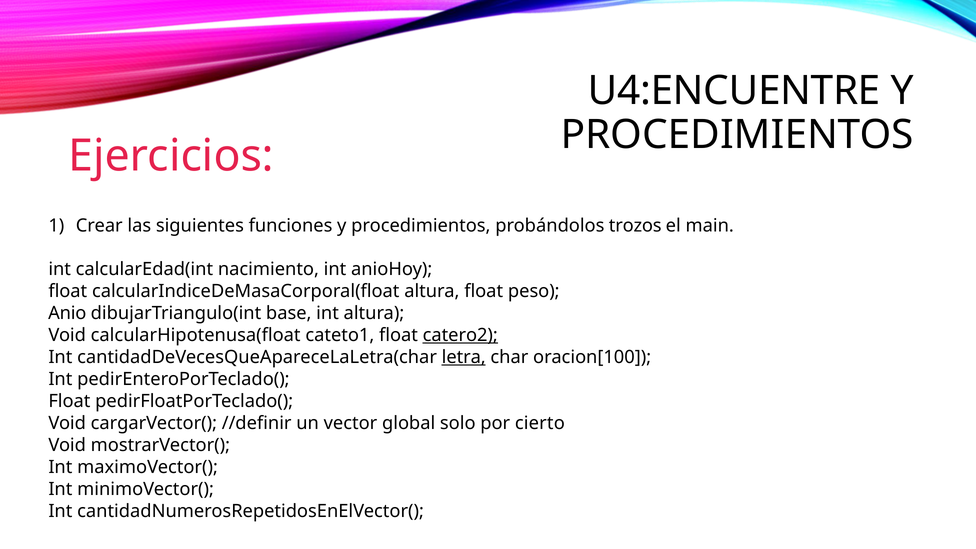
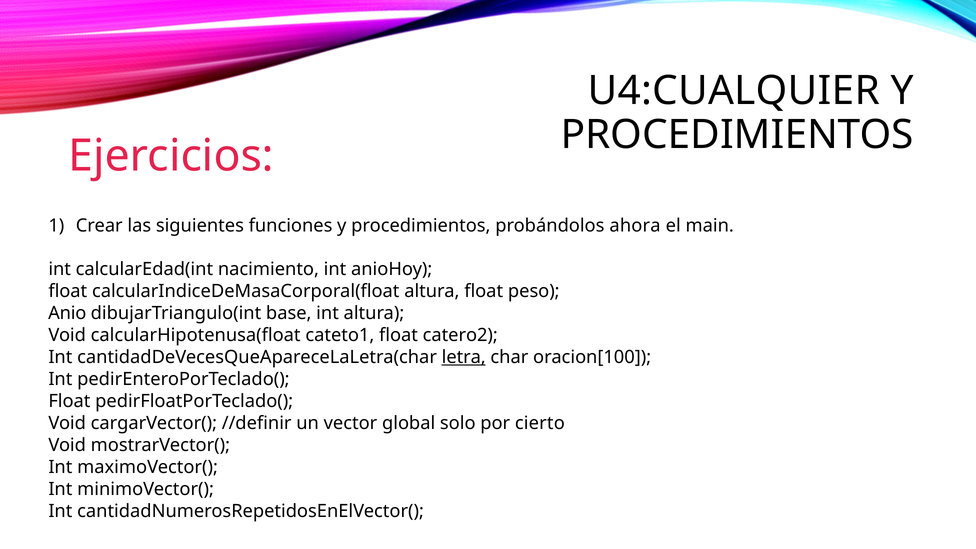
U4:ENCUENTRE: U4:ENCUENTRE -> U4:CUALQUIER (734, 91)
trozos: trozos -> ahora (635, 225)
catero2 underline: present -> none (460, 335)
